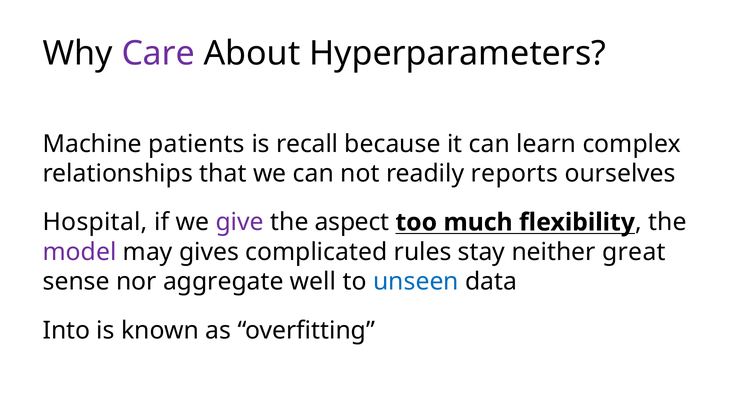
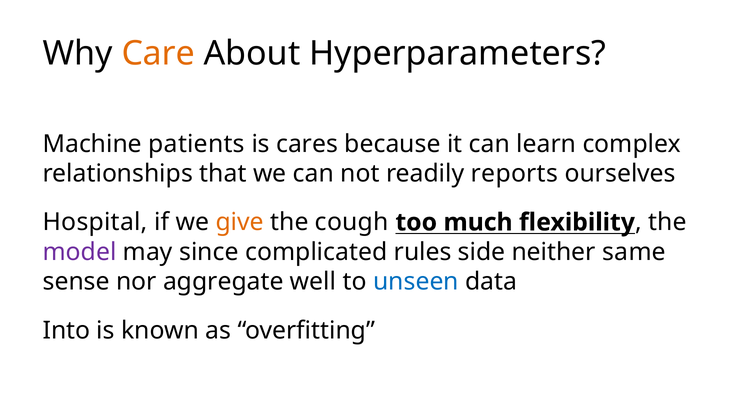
Care colour: purple -> orange (158, 53)
recall: recall -> cares (307, 144)
give colour: purple -> orange (240, 222)
aspect: aspect -> cough (352, 222)
gives: gives -> since (209, 252)
stay: stay -> side (482, 252)
great: great -> same (634, 252)
